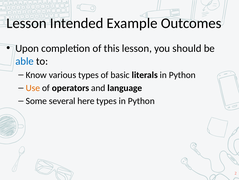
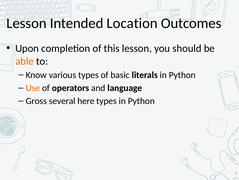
Example: Example -> Location (132, 23)
able colour: blue -> orange (25, 61)
Some: Some -> Gross (36, 101)
